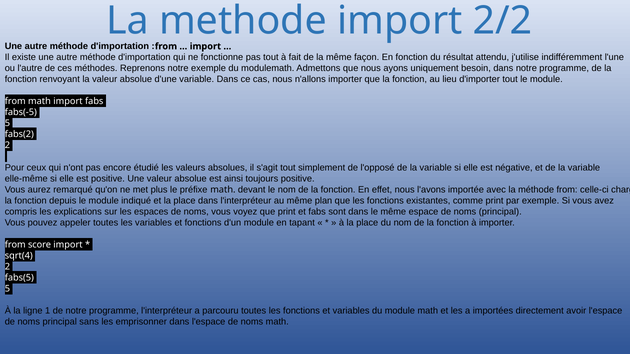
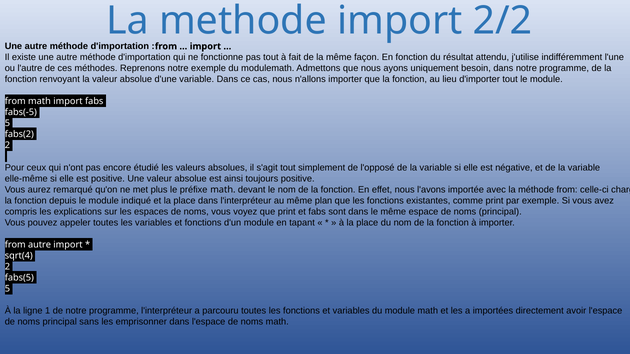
score: score -> autre (40, 245)
